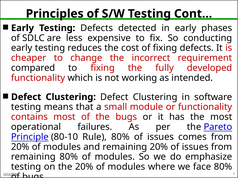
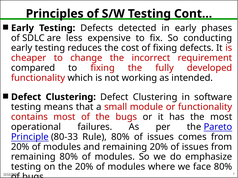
80-10: 80-10 -> 80-33 (65, 137)
